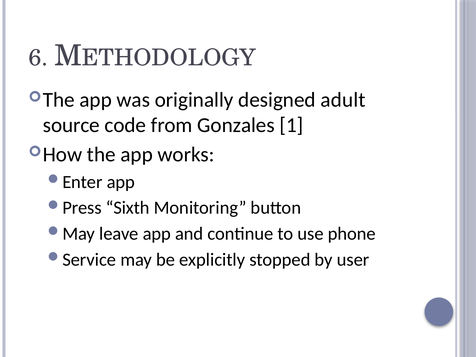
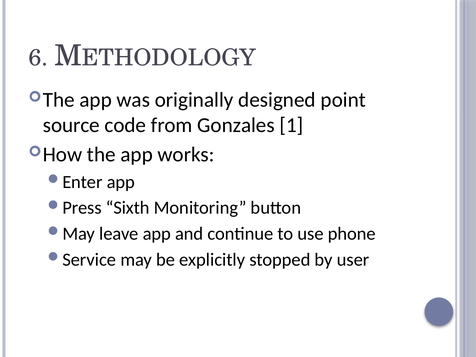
adult: adult -> point (343, 100)
